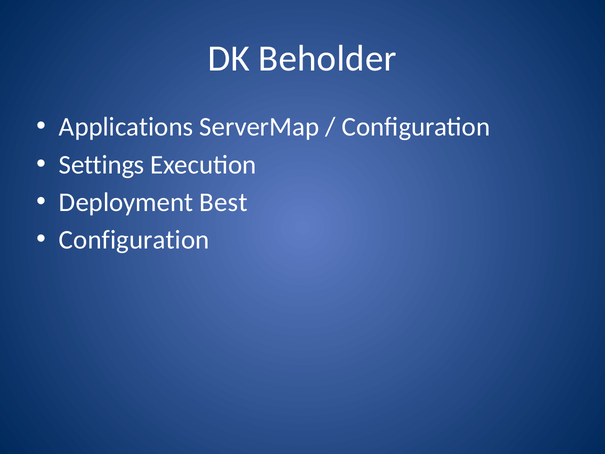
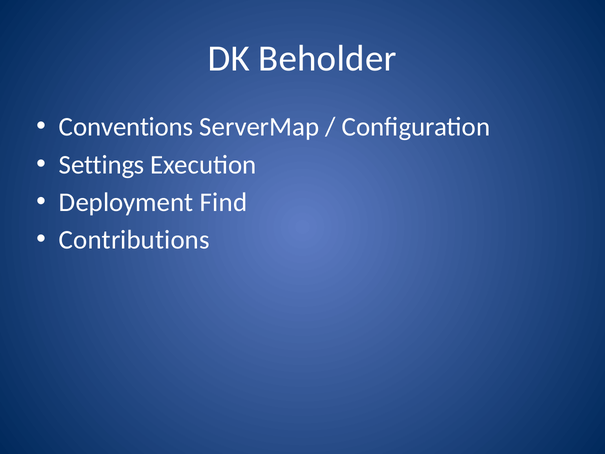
Applications: Applications -> Conventions (126, 127)
Best: Best -> Find (224, 202)
Configuration: Configuration -> Contributions (134, 240)
